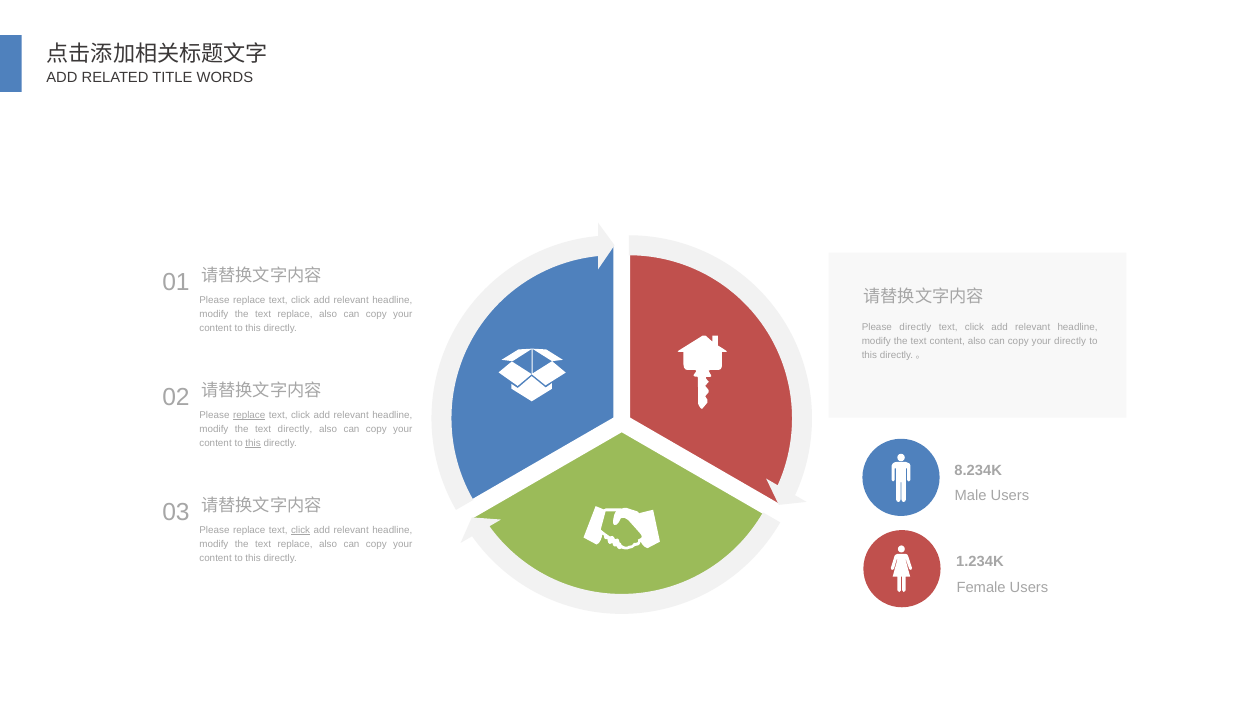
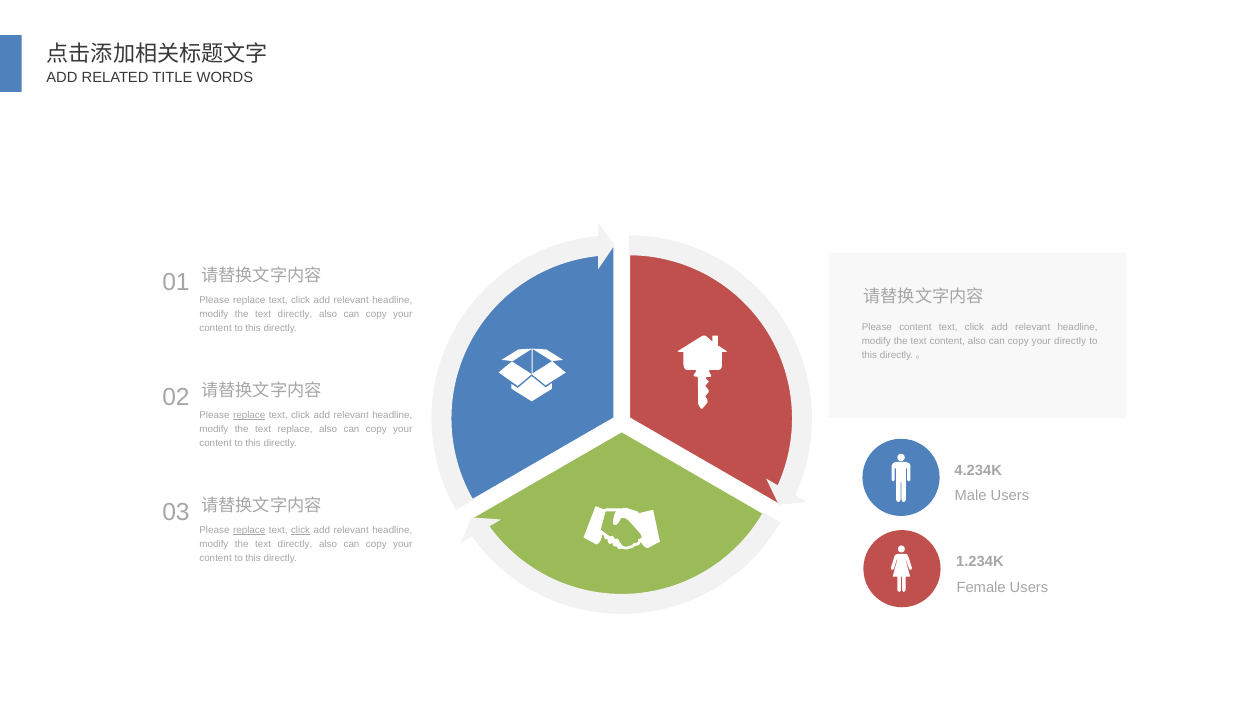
replace: replace -> directly (295, 314)
Please directly: directly -> content (915, 327)
text directly: directly -> replace (295, 429)
this underline: present -> none (253, 443)
8.234K: 8.234K -> 4.234K (978, 470)
replace underline: none -> present (249, 530)
replace: replace -> directly (295, 544)
